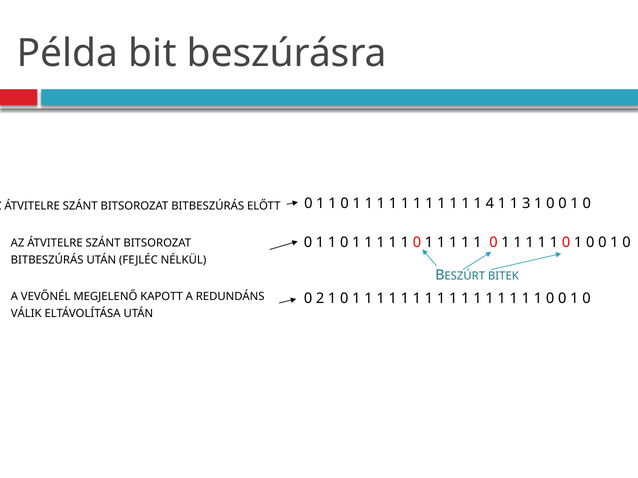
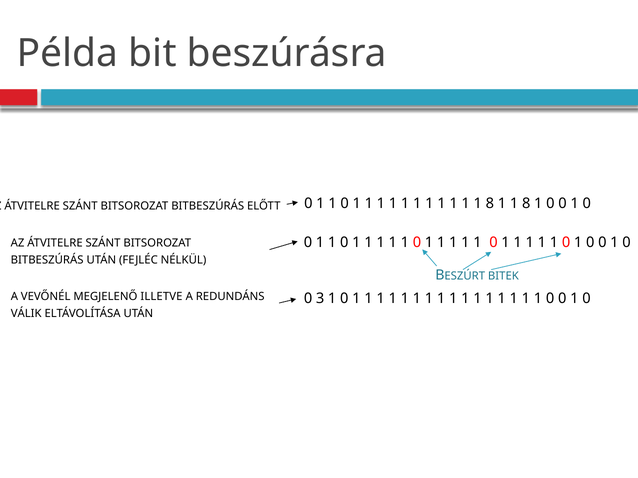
1 1 1 4: 4 -> 8 (490, 203)
3: 3 -> 8 (526, 203)
KAPOTT: KAPOTT -> ILLETVE (161, 297)
2: 2 -> 3 (320, 299)
